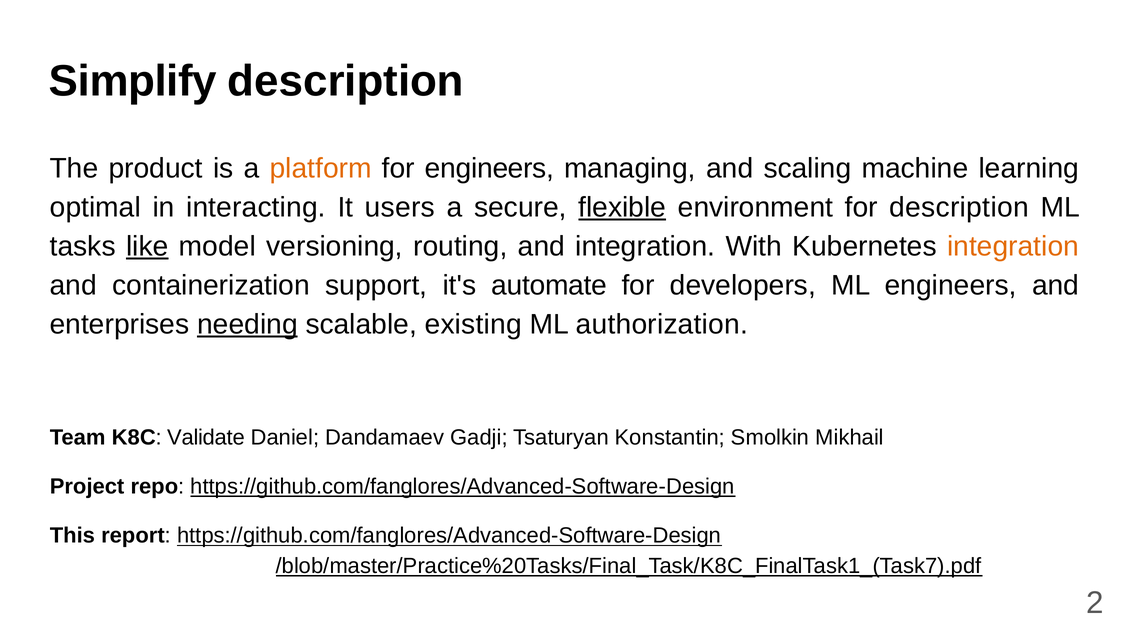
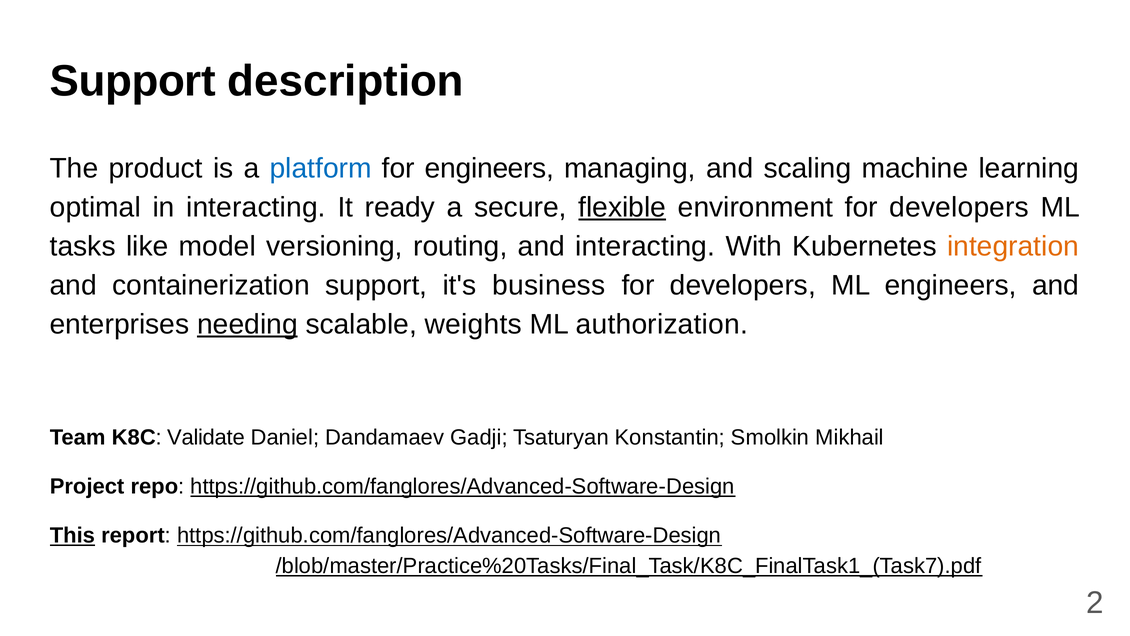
Simplify: Simplify -> Support (133, 81)
platform colour: orange -> blue (321, 168)
users: users -> ready (400, 207)
environment for description: description -> developers (959, 207)
like underline: present -> none (147, 246)
and integration: integration -> interacting (645, 246)
automate: automate -> business (549, 285)
existing: existing -> weights (473, 324)
This underline: none -> present (72, 535)
